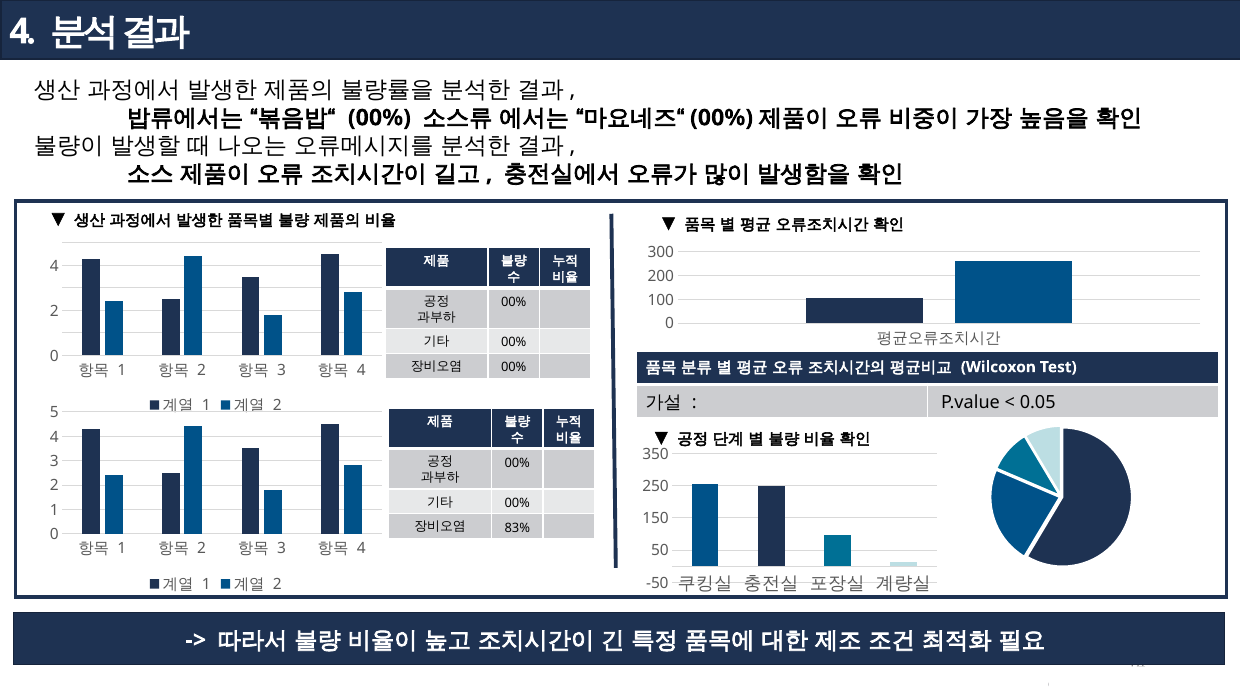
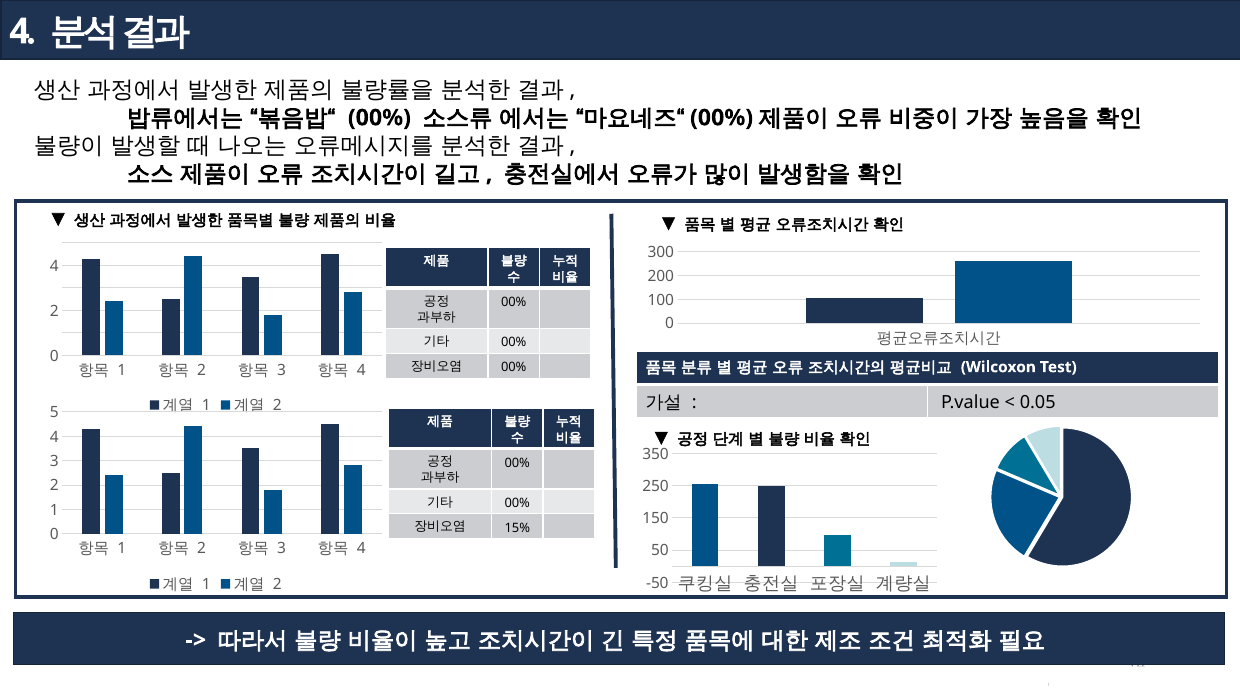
83%: 83% -> 15% (517, 528)
